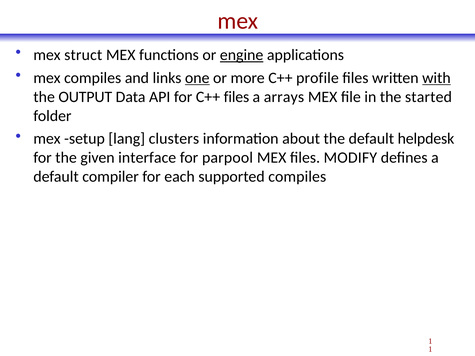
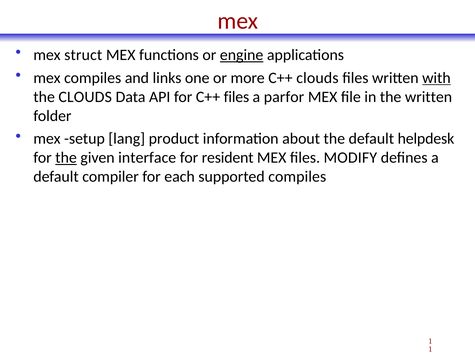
one underline: present -> none (197, 78)
C++ profile: profile -> clouds (317, 78)
the OUTPUT: OUTPUT -> CLOUDS (85, 97)
arrays: arrays -> parfor (284, 97)
the started: started -> written (429, 97)
clusters: clusters -> product (174, 139)
the underline: none -> present (66, 158)
parpool: parpool -> resident (228, 158)
